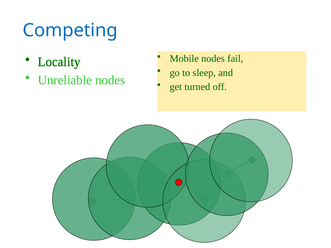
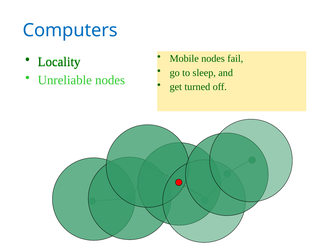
Competing: Competing -> Computers (70, 30)
